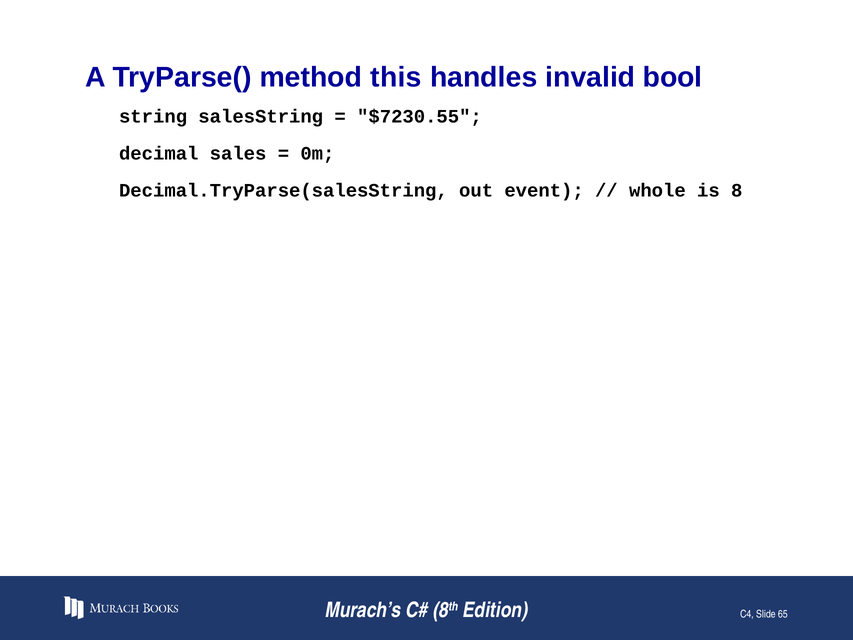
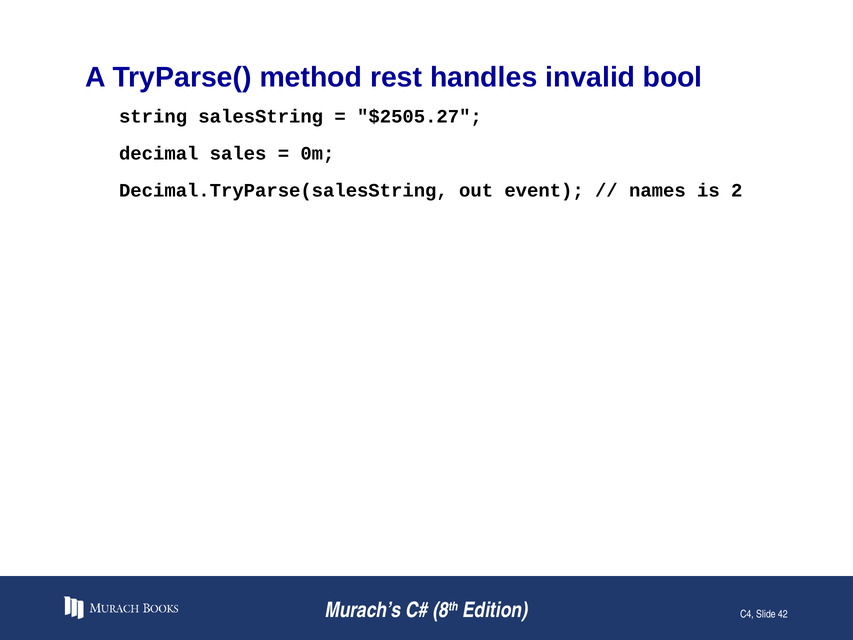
this: this -> rest (396, 77)
$7230.55: $7230.55 -> $2505.27 (419, 116)
whole: whole -> names (657, 190)
8: 8 -> 2 (737, 190)
65: 65 -> 42 (783, 614)
